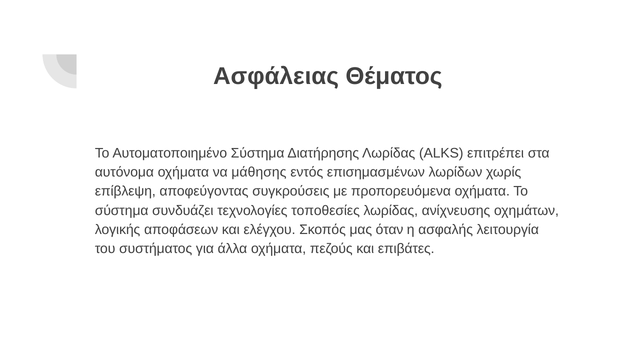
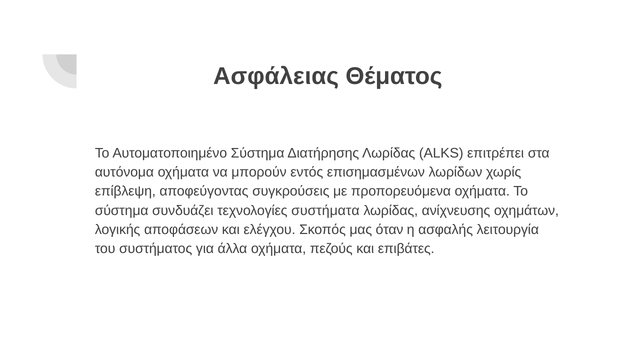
μάθησης: μάθησης -> μπορούν (259, 172)
τοποθεσίες: τοποθεσίες -> συστήματα (325, 210)
